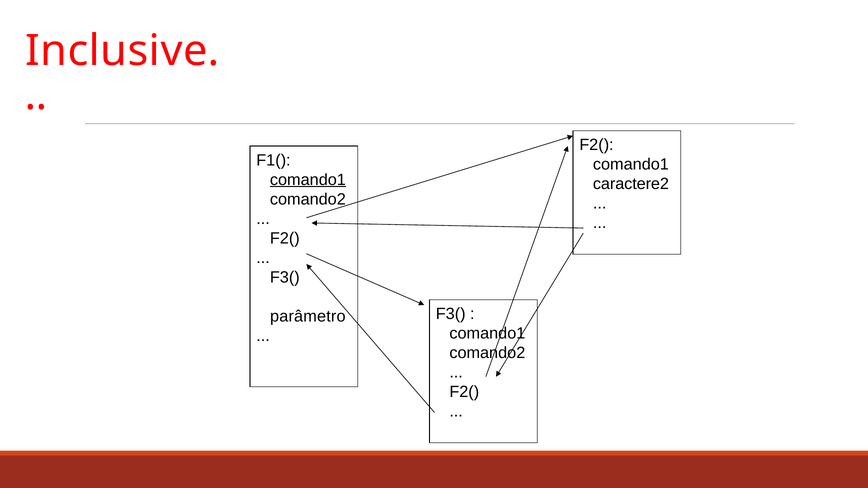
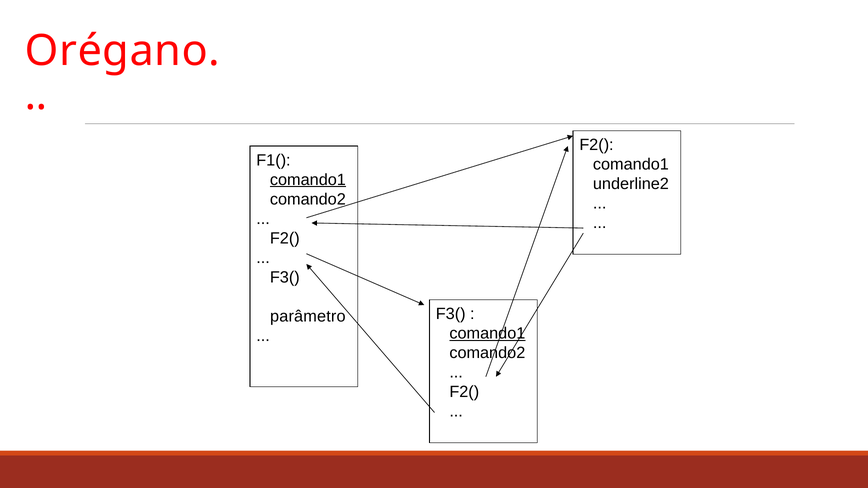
Inclusive: Inclusive -> Orégano (122, 51)
caractere2: caractere2 -> underline2 (631, 184)
comando1 underline: none -> present (487, 334)
